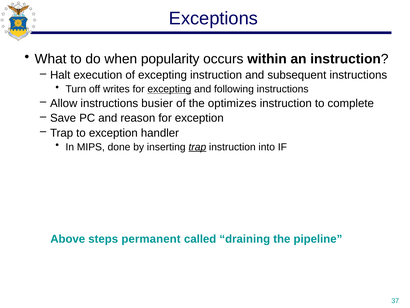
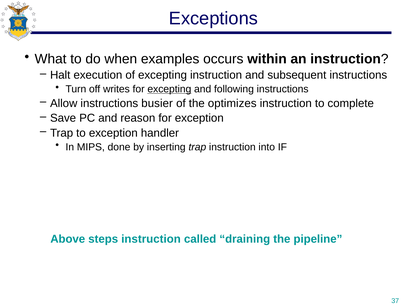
popularity: popularity -> examples (170, 59)
trap underline: present -> none (197, 147)
steps permanent: permanent -> instruction (151, 239)
